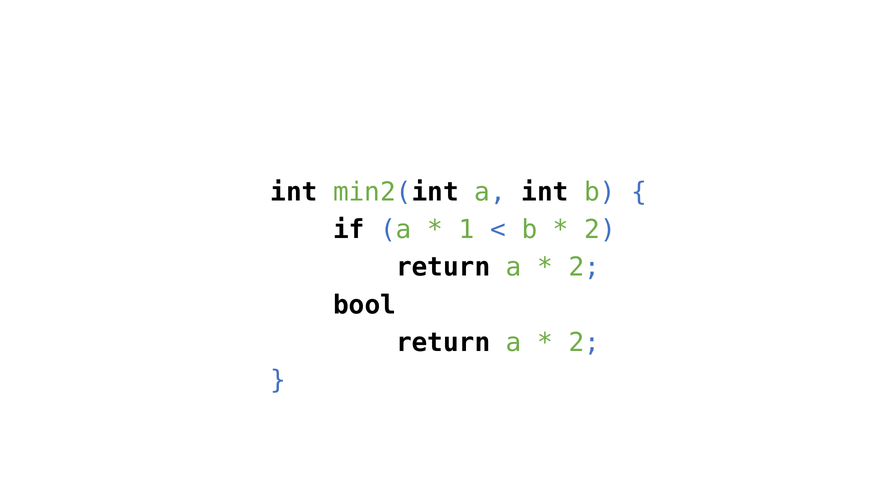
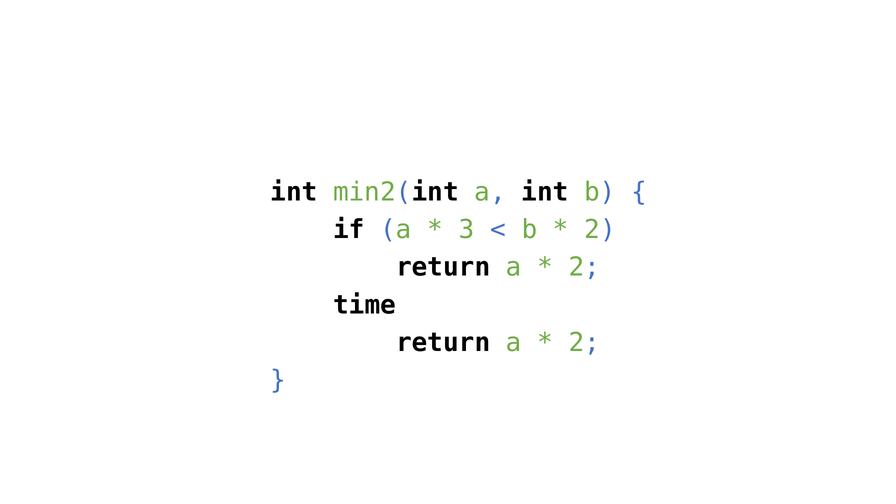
1: 1 -> 3 (467, 230)
bool: bool -> time (365, 305)
